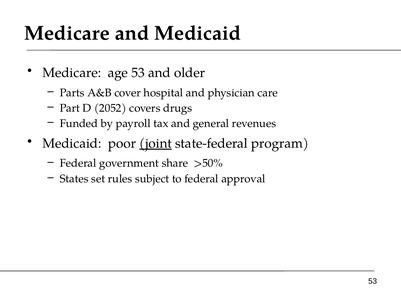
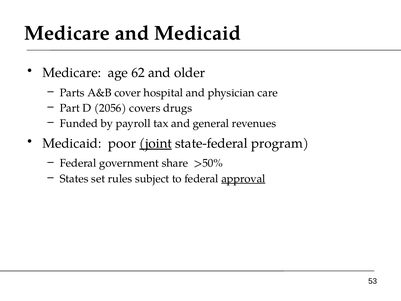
age 53: 53 -> 62 (138, 73)
2052: 2052 -> 2056 (110, 108)
approval underline: none -> present (243, 179)
